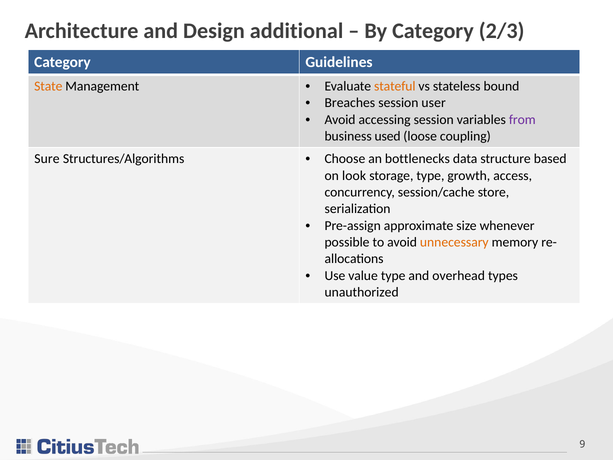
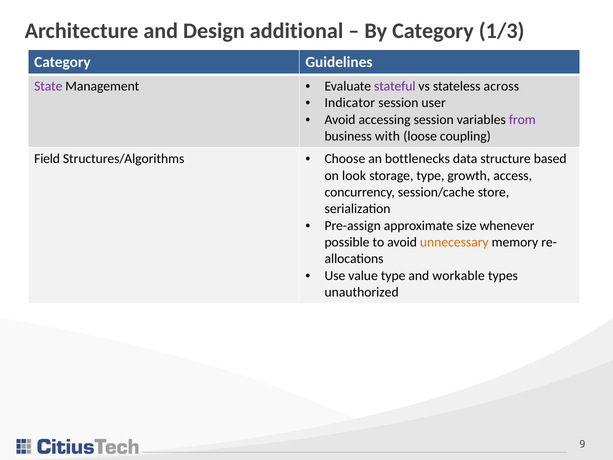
2/3: 2/3 -> 1/3 (502, 31)
State colour: orange -> purple (48, 86)
stateful colour: orange -> purple (395, 86)
bound: bound -> across (501, 86)
Breaches: Breaches -> Indicator (350, 103)
used: used -> with (387, 136)
Sure: Sure -> Field (47, 159)
overhead: overhead -> workable (459, 275)
